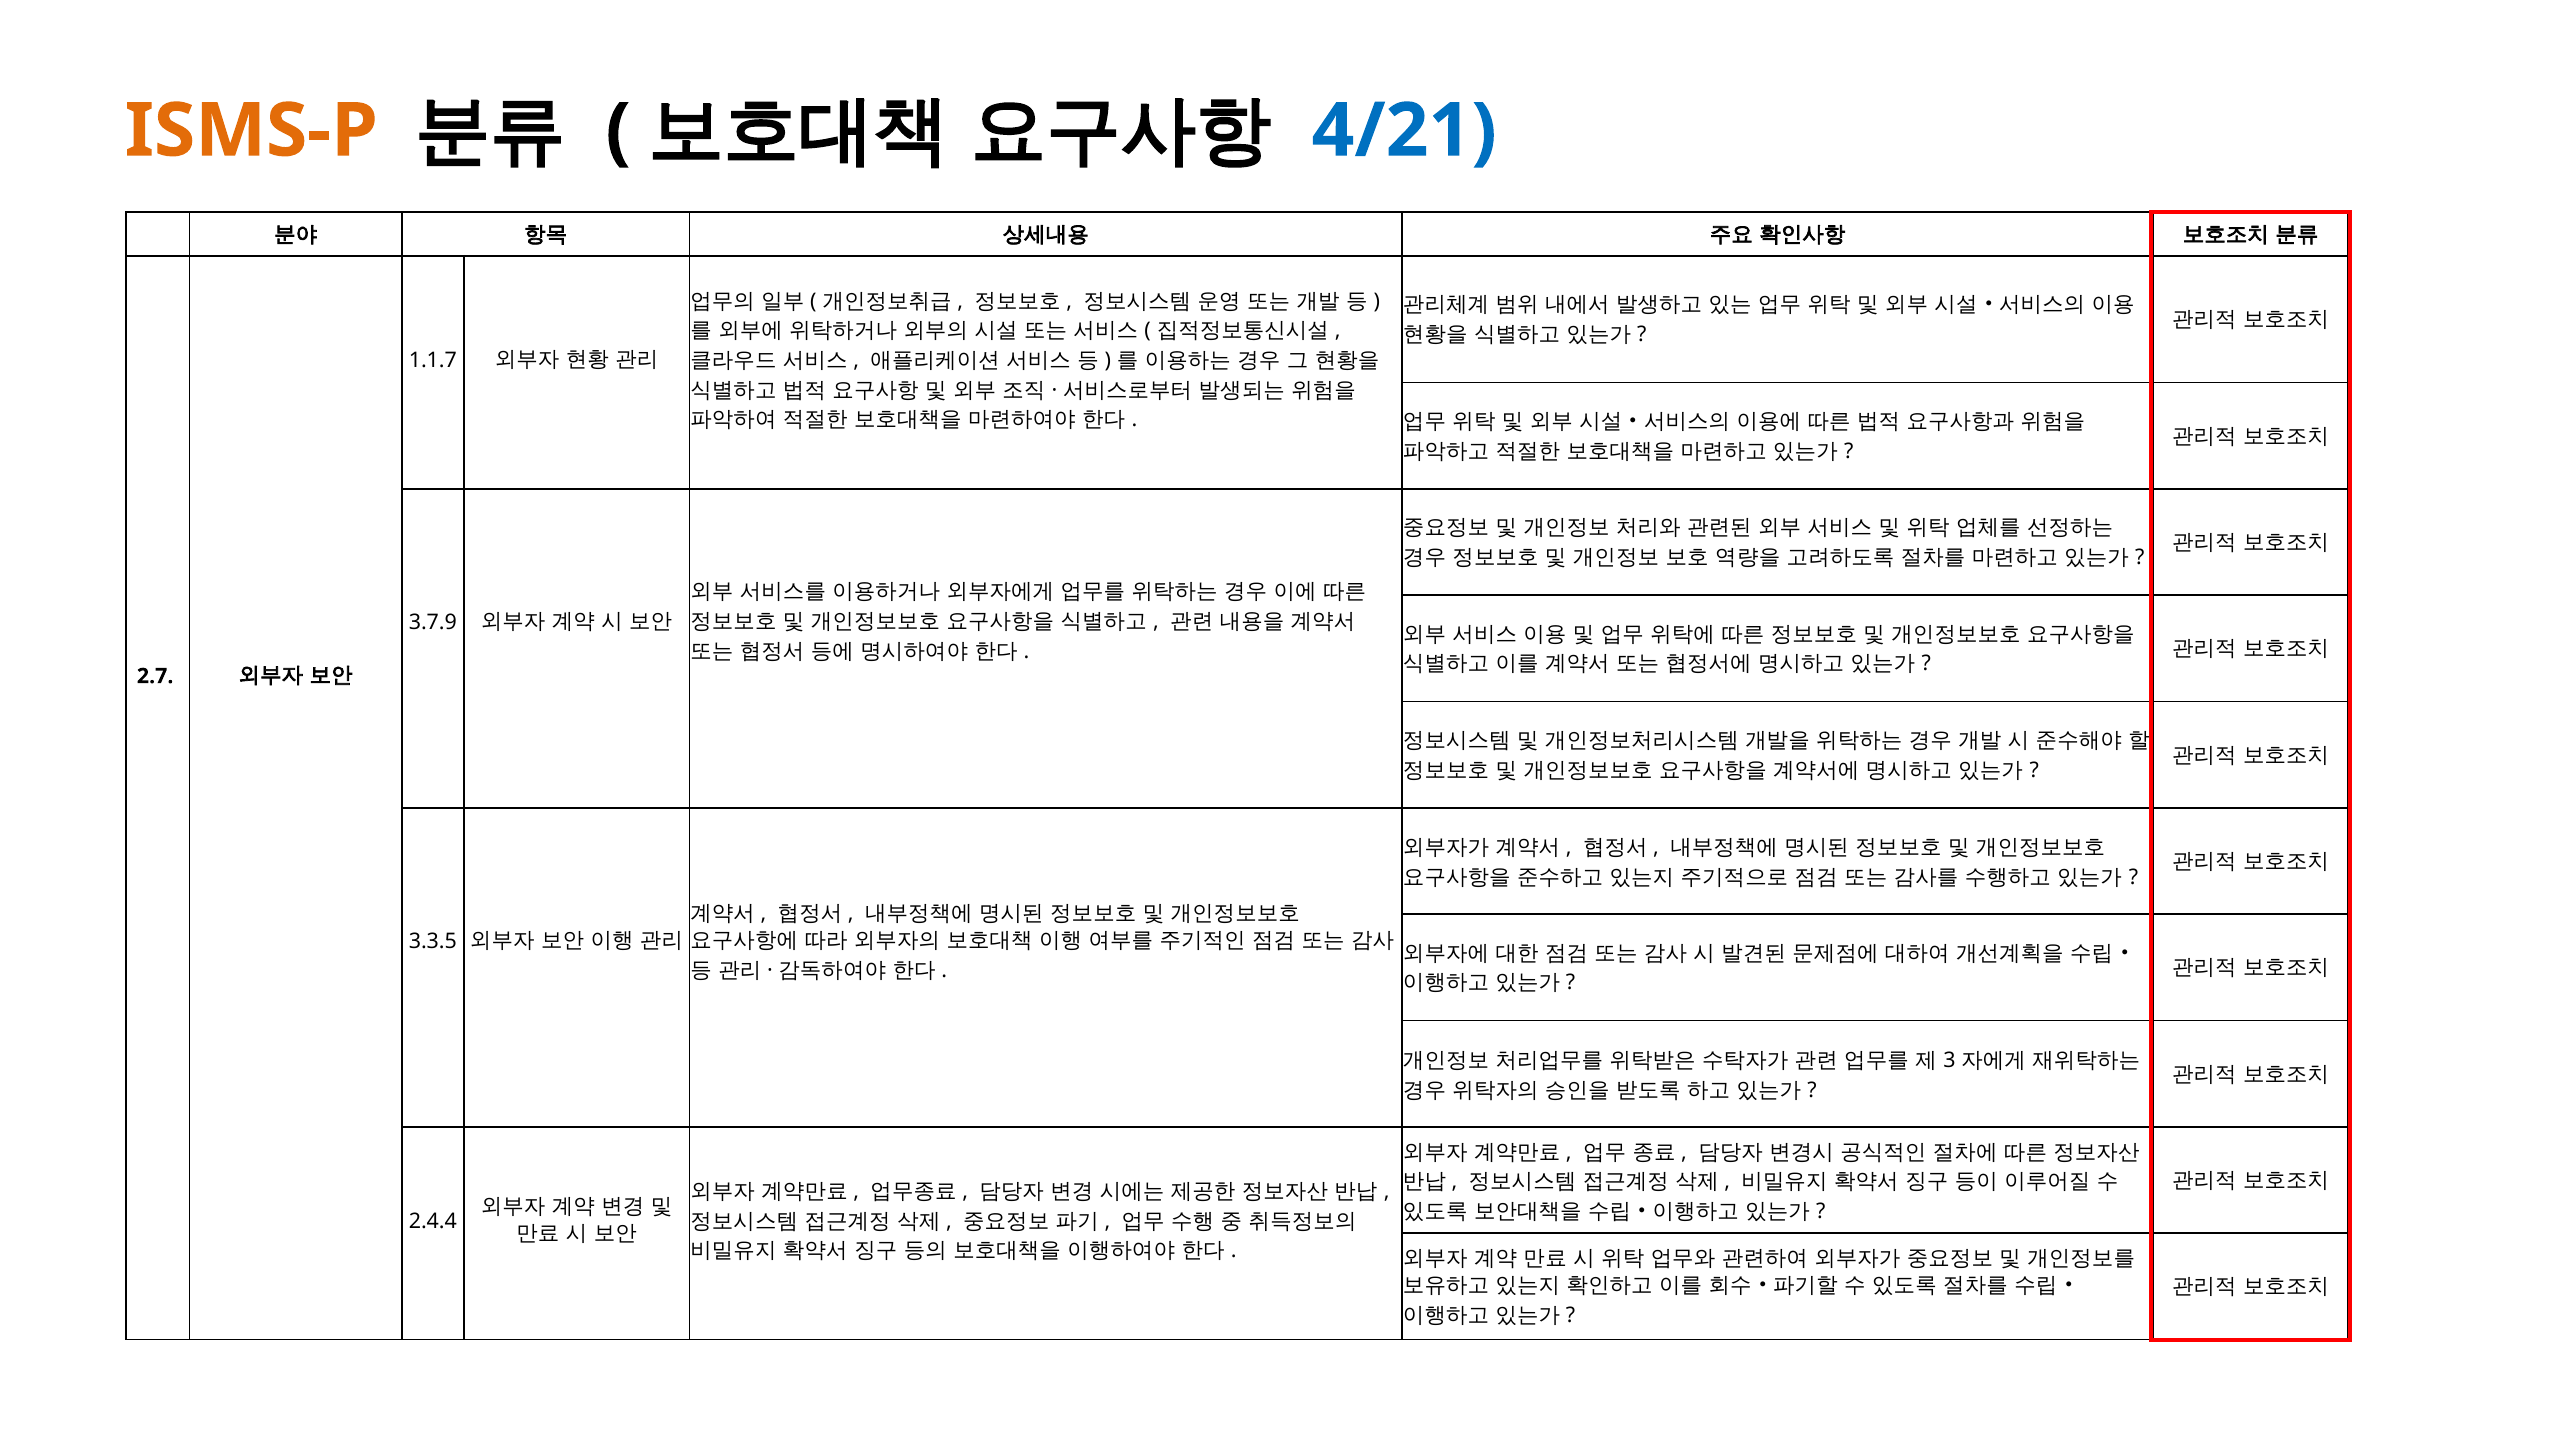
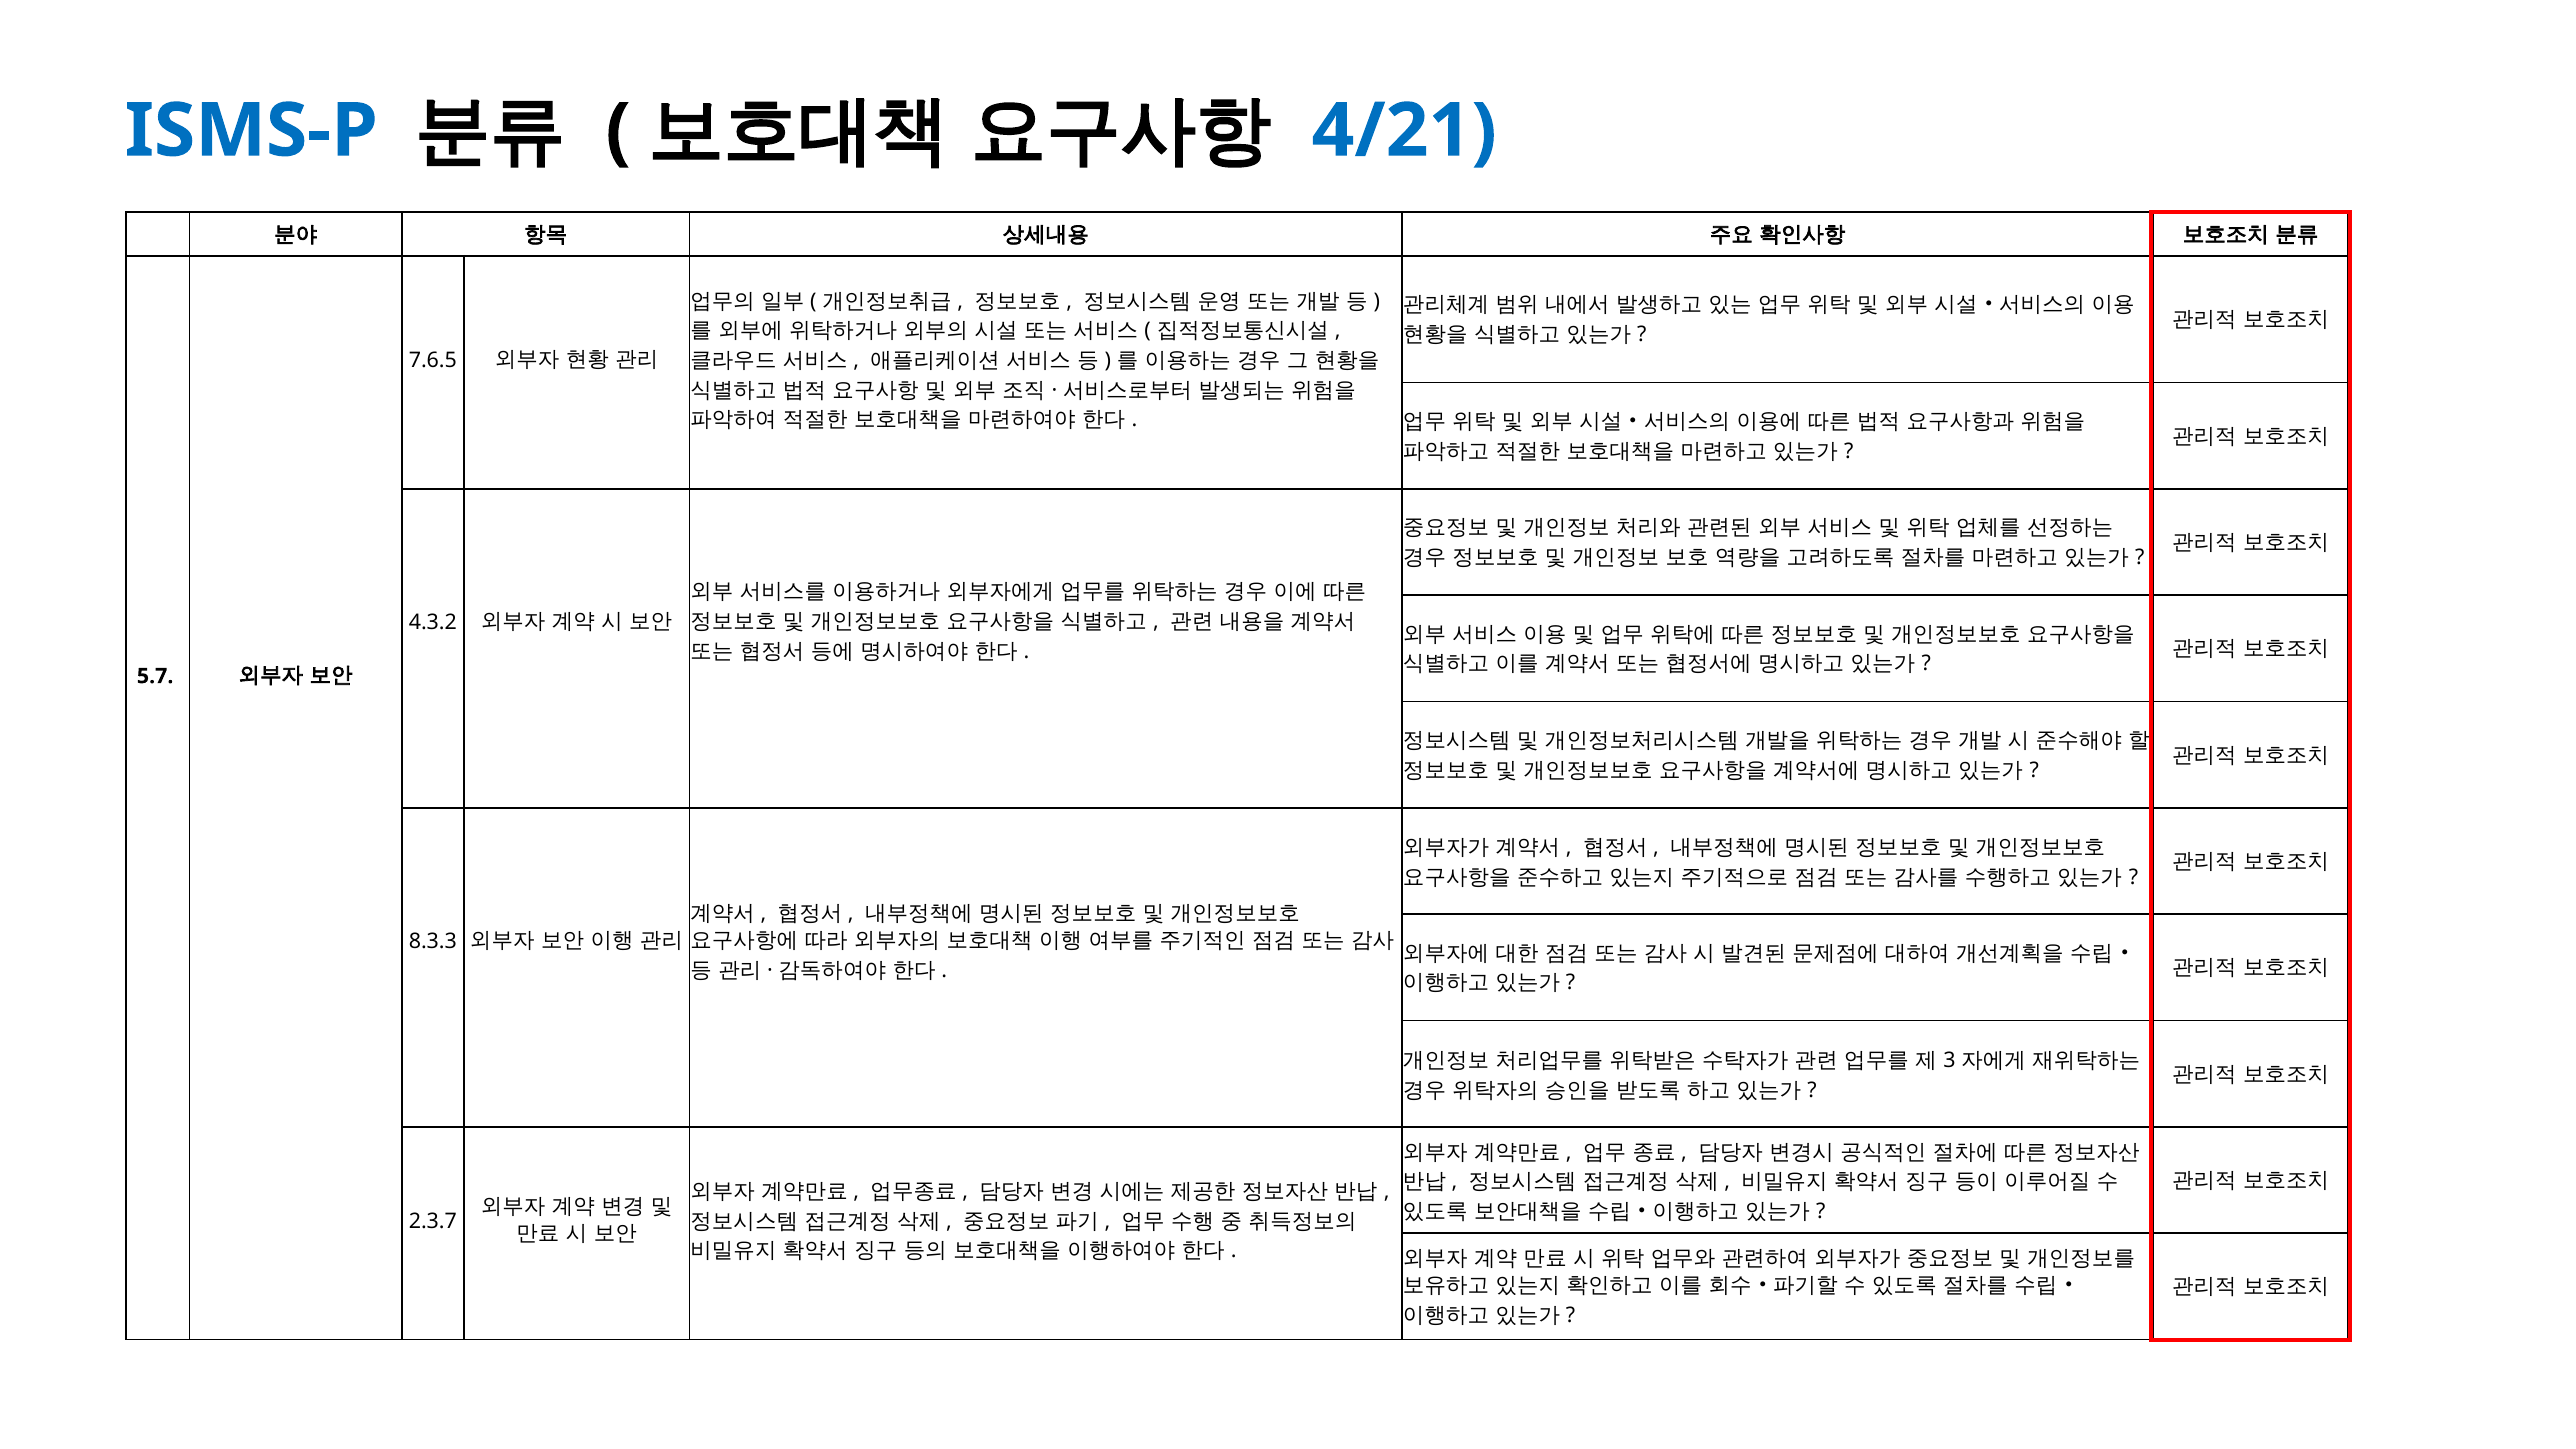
ISMS-P colour: orange -> blue (251, 131)
1.1.7: 1.1.7 -> 7.6.5 (433, 360)
3.7.9: 3.7.9 -> 4.3.2 (433, 623)
2.7: 2.7 -> 5.7 (155, 676)
3.3.5: 3.3.5 -> 8.3.3 (433, 942)
2.4.4: 2.4.4 -> 2.3.7 (433, 1221)
